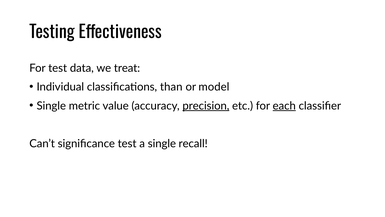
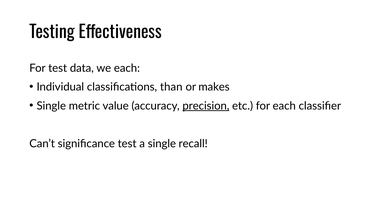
we treat: treat -> each (127, 68)
model: model -> makes (214, 87)
each underline: present -> none (284, 106)
